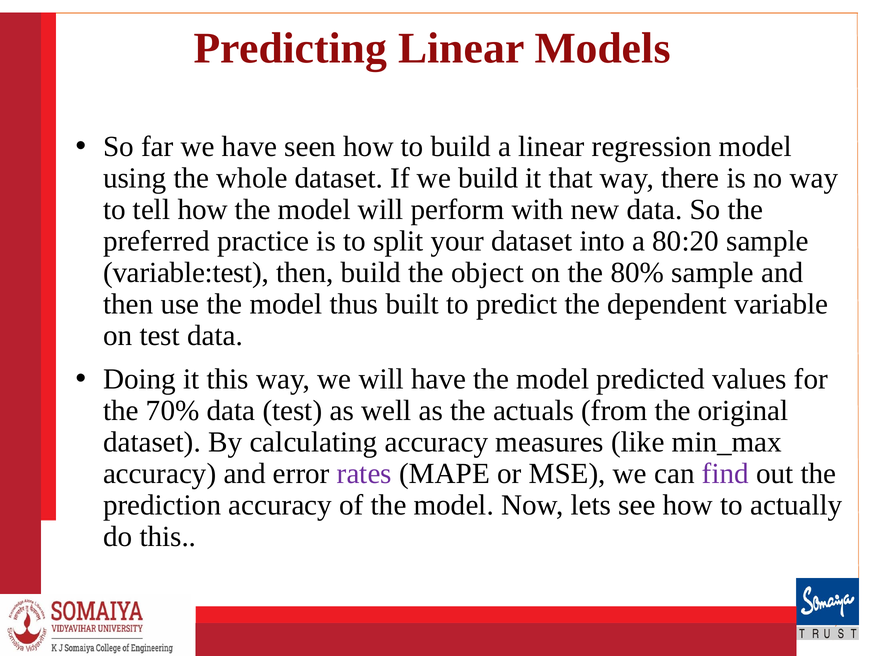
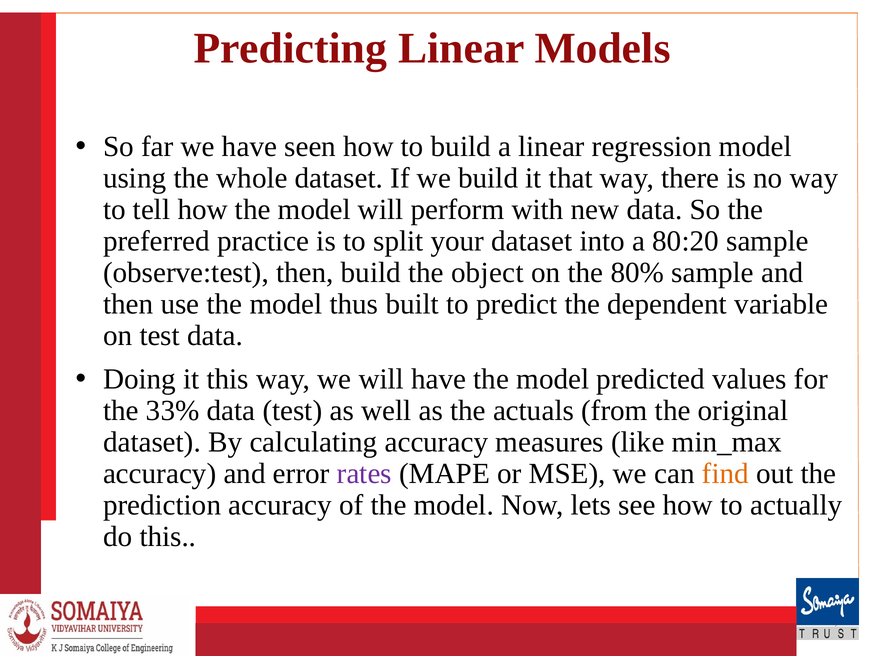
variable:test: variable:test -> observe:test (186, 273)
70%: 70% -> 33% (173, 411)
find colour: purple -> orange (725, 474)
